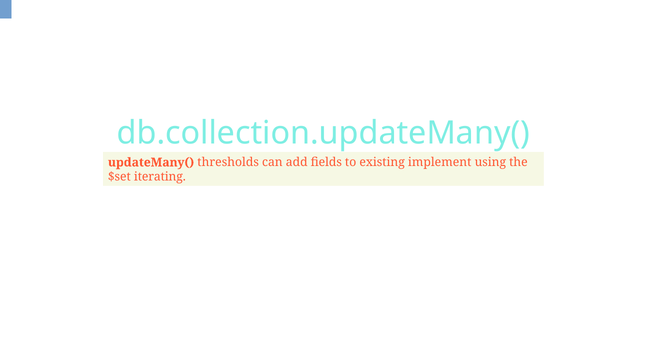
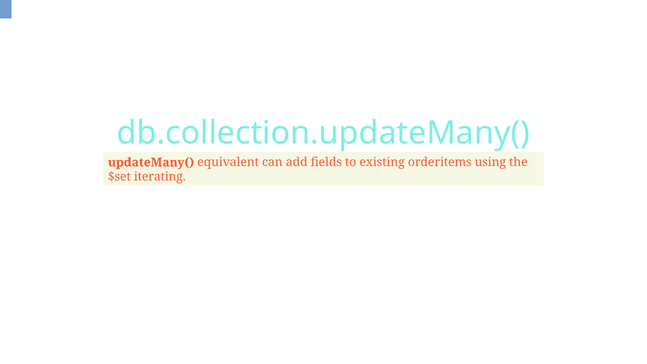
thresholds: thresholds -> equivalent (228, 162)
implement: implement -> orderitems (440, 162)
